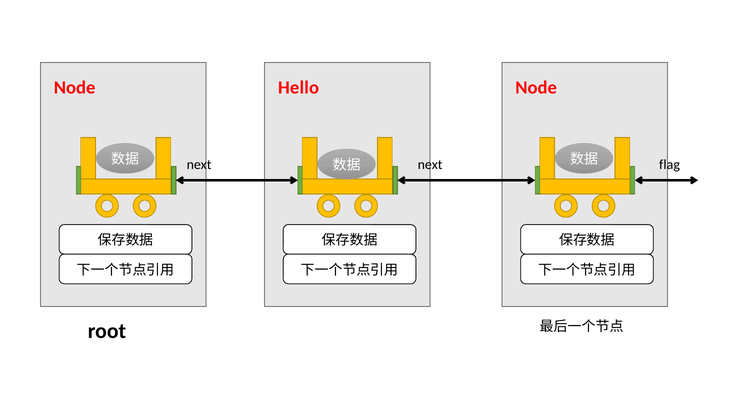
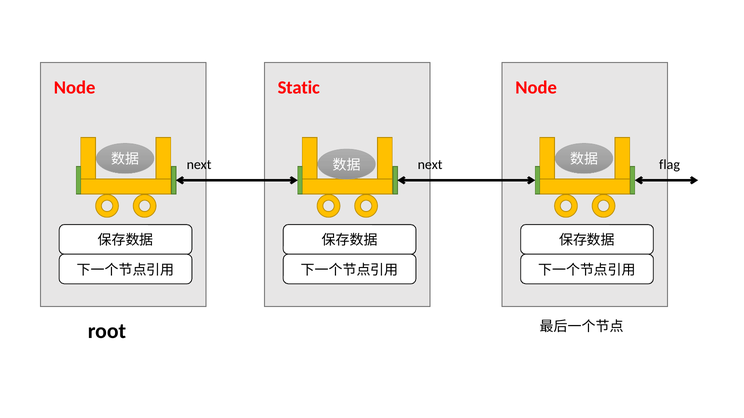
Hello: Hello -> Static (299, 88)
